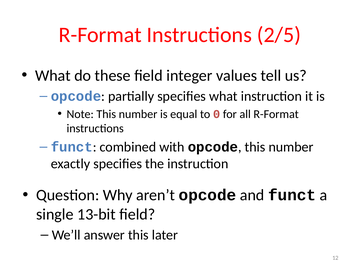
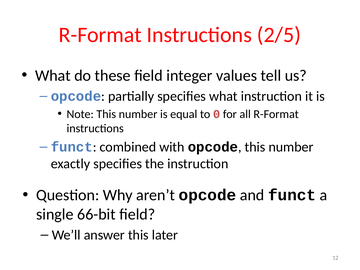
13-bit: 13-bit -> 66-bit (97, 214)
